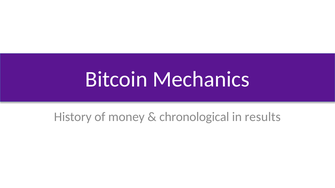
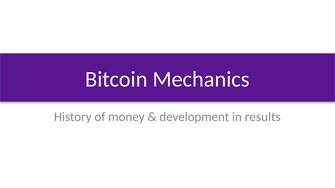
chronological: chronological -> development (194, 117)
